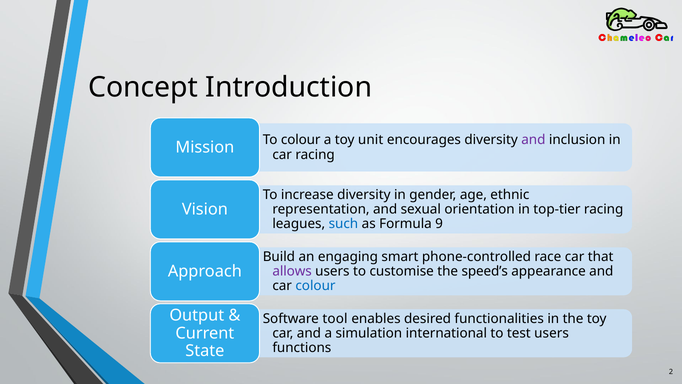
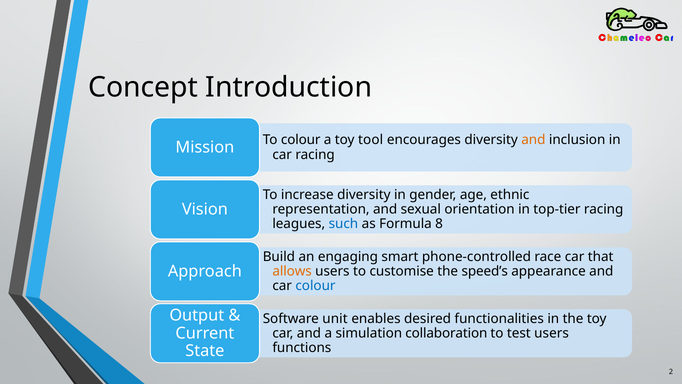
unit: unit -> tool (371, 140)
and colour: purple -> orange (533, 140)
9: 9 -> 8 (439, 224)
allows colour: purple -> orange (292, 271)
tool: tool -> unit (335, 318)
international: international -> collaboration (446, 333)
